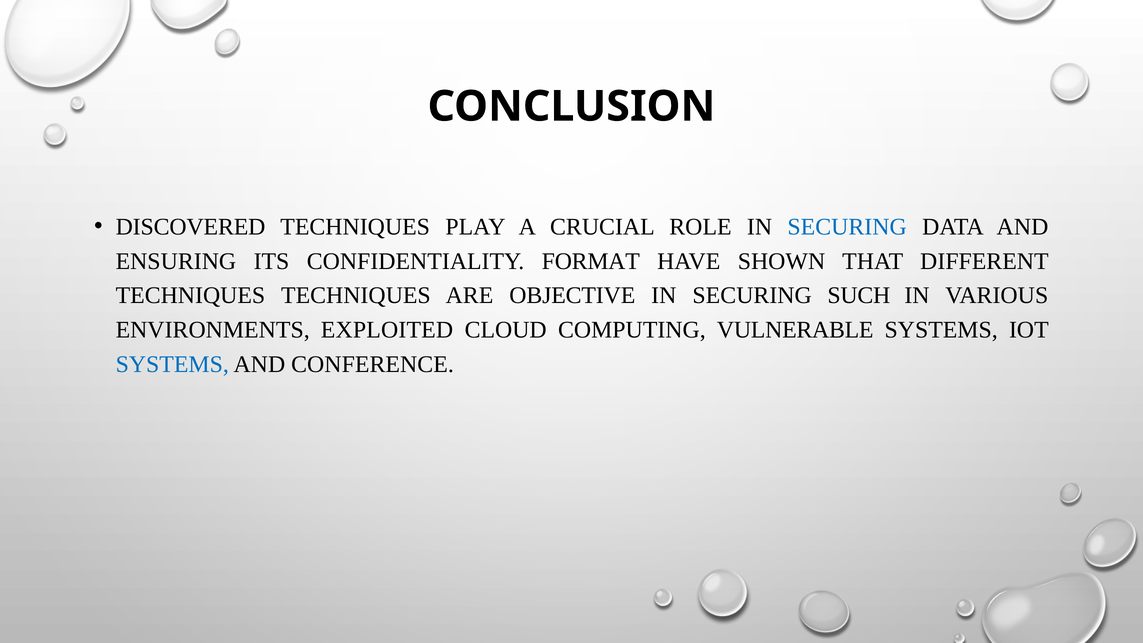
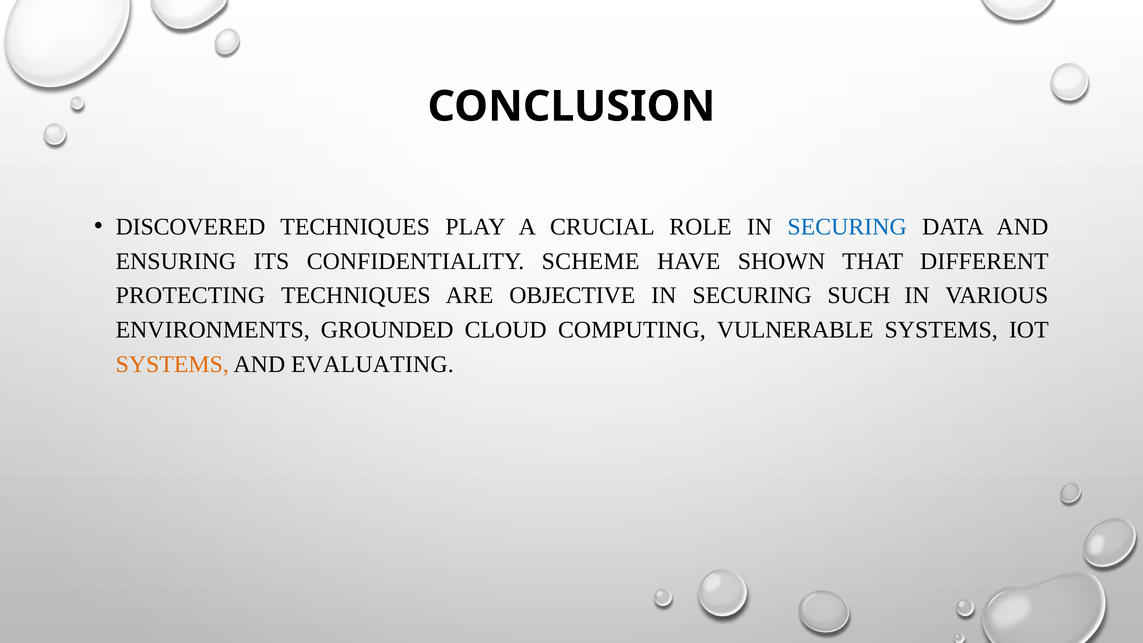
FORMAT: FORMAT -> SCHEME (591, 261)
TECHNIQUES: TECHNIQUES -> PROTECTING (190, 296)
EXPLOITED: EXPLOITED -> GROUNDED (387, 330)
SYSTEMS colour: blue -> orange (172, 364)
CONFERENCE: CONFERENCE -> EVALUATING (372, 364)
